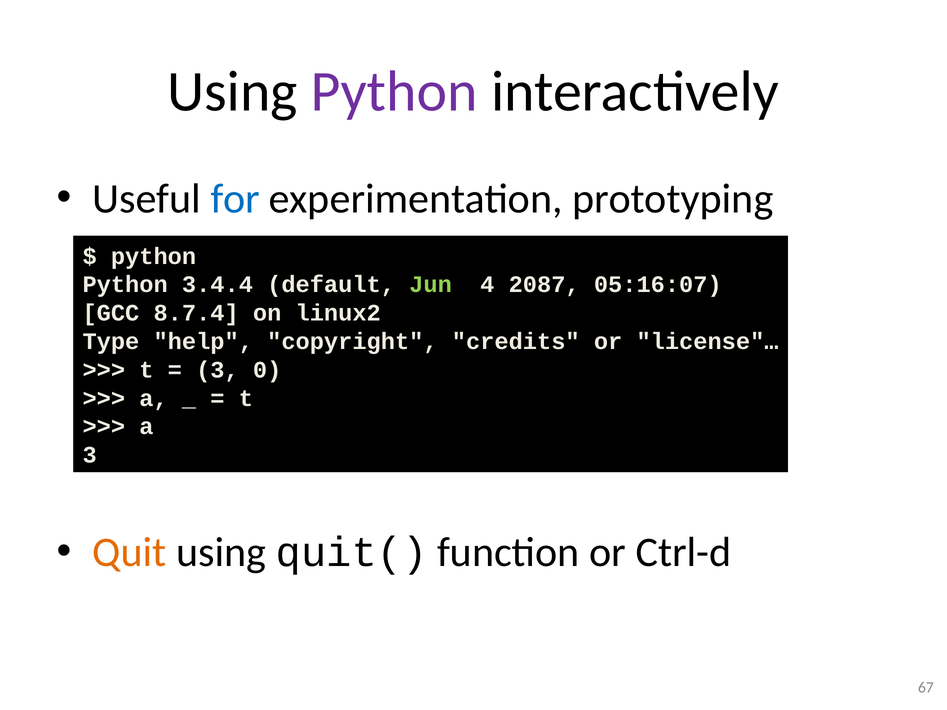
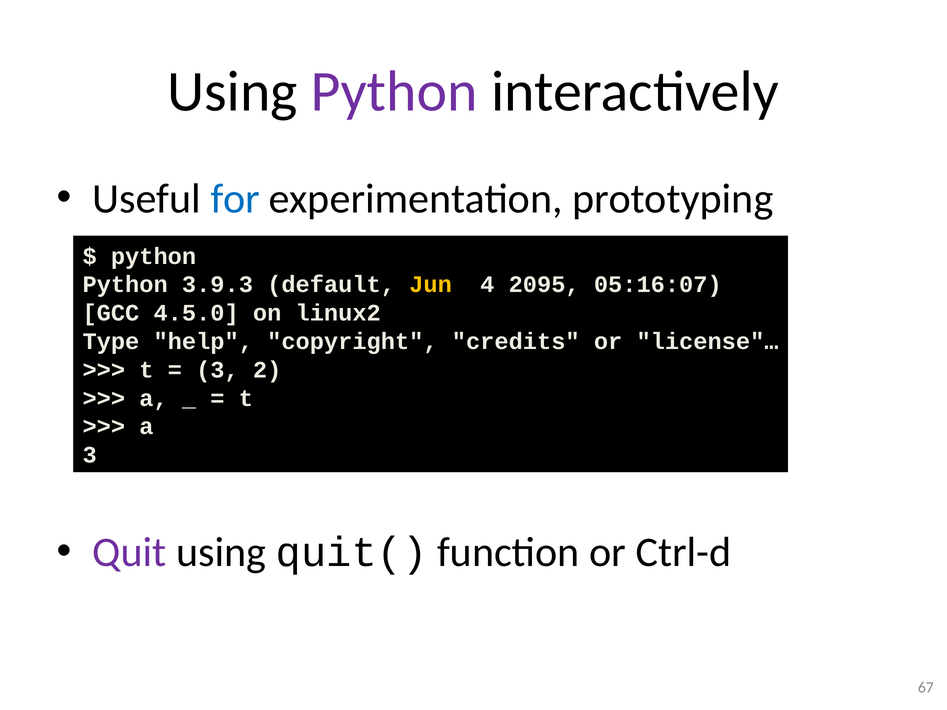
3.4.4: 3.4.4 -> 3.9.3 (217, 285)
Jun colour: light green -> yellow (431, 285)
2087: 2087 -> 2095 (544, 285)
8.7.4: 8.7.4 -> 4.5.0 (196, 313)
0: 0 -> 2 (267, 370)
Quit colour: orange -> purple (129, 553)
